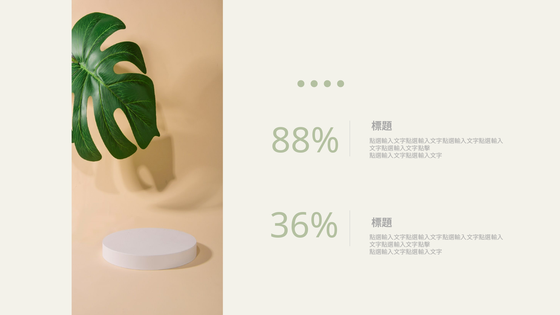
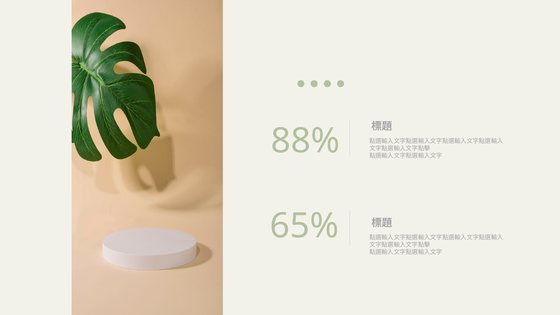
36%: 36% -> 65% (304, 226)
